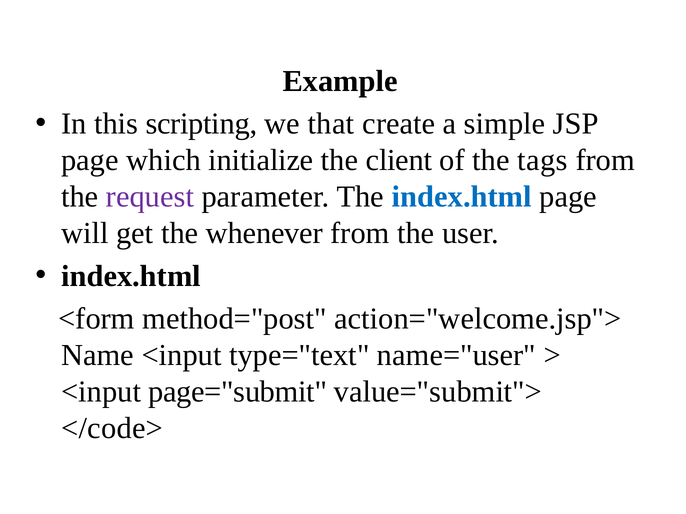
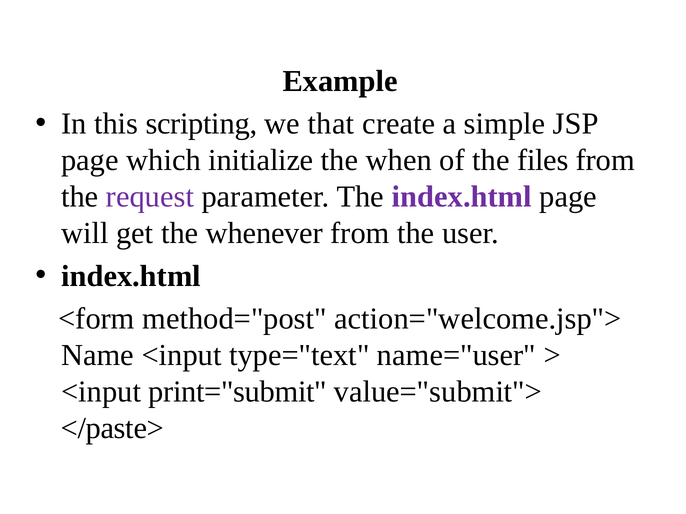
client: client -> when (399, 160)
tags: tags -> files (543, 160)
index.html colour: blue -> purple (462, 197)
page="submit: page="submit -> print="submit (238, 392)
</code>: </code> -> </paste> (112, 429)
